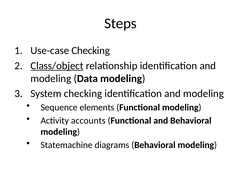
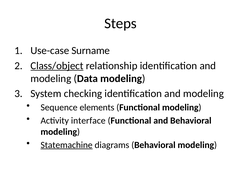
Use-case Checking: Checking -> Surname (91, 51)
accounts: accounts -> interface (88, 120)
Statemachine underline: none -> present (67, 145)
